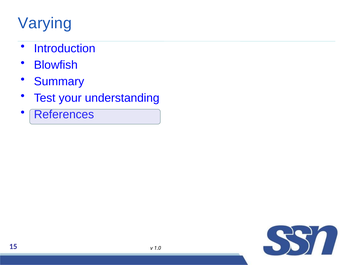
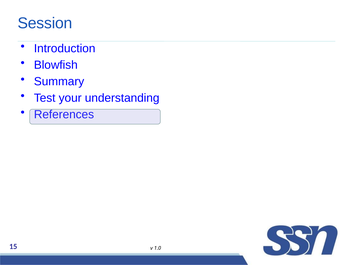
Varying: Varying -> Session (45, 23)
